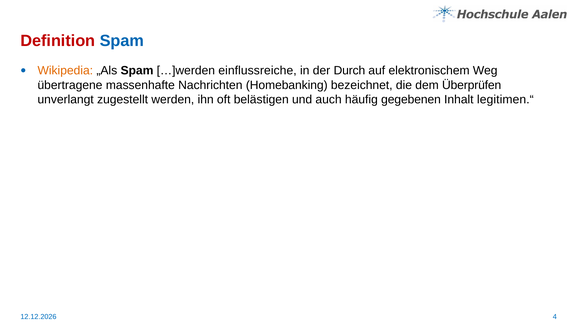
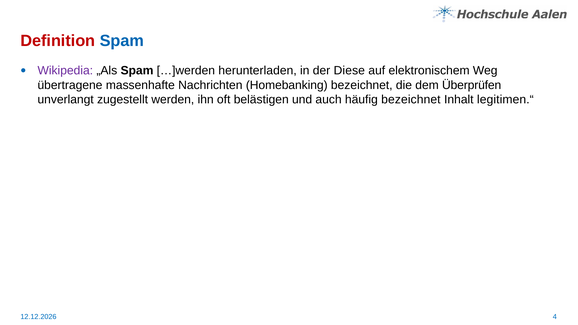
Wikipedia colour: orange -> purple (65, 71)
einflussreiche: einflussreiche -> herunterladen (258, 71)
Durch: Durch -> Diese (349, 71)
häufig gegebenen: gegebenen -> bezeichnet (411, 100)
